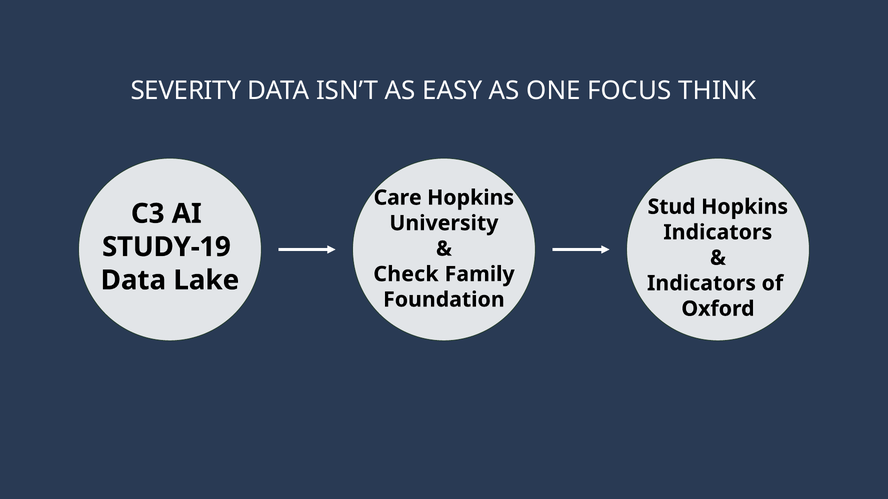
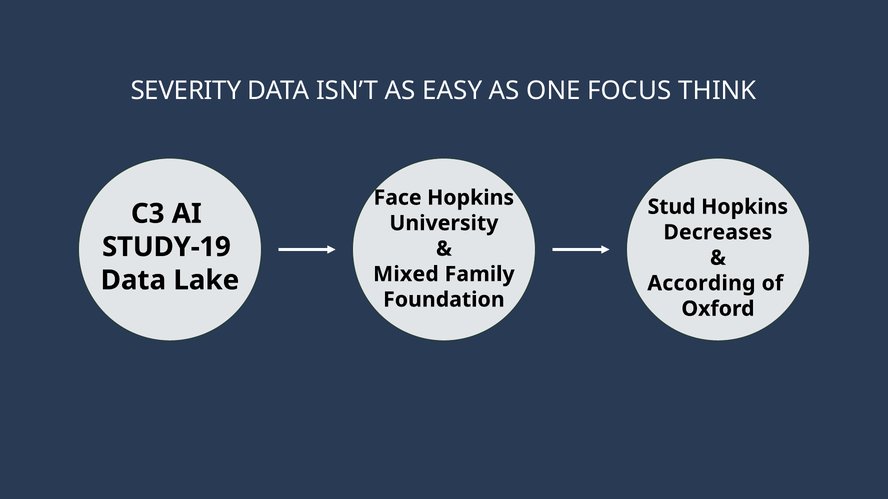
Care: Care -> Face (398, 198)
Indicators: Indicators -> Decreases (718, 233)
Check: Check -> Mixed (406, 274)
Indicators: Indicators -> According (701, 284)
